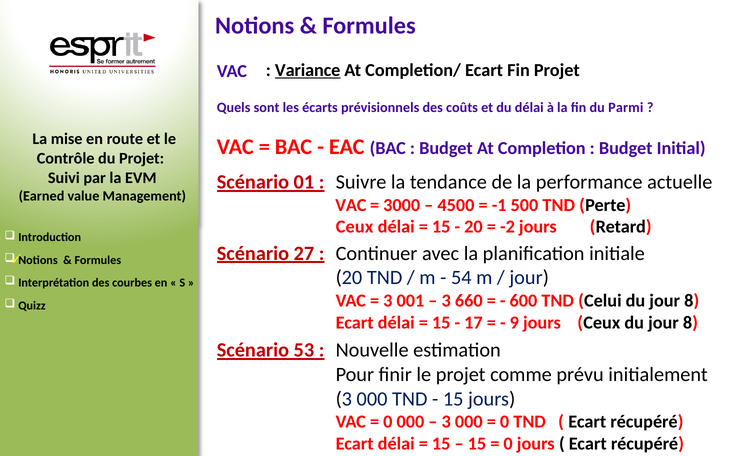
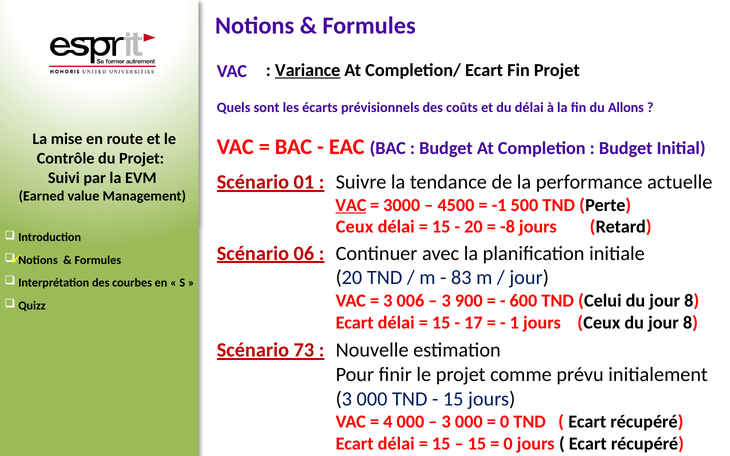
Parmi: Parmi -> Allons (626, 108)
VAC underline: none -> present (351, 205)
-2: -2 -> -8 (507, 227)
27: 27 -> 06 (304, 253)
54: 54 -> 83 (461, 278)
001: 001 -> 006 (410, 301)
660: 660 -> 900 (469, 301)
9: 9 -> 1 (514, 323)
53: 53 -> 73 (304, 350)
0: 0 -> 4 (388, 422)
